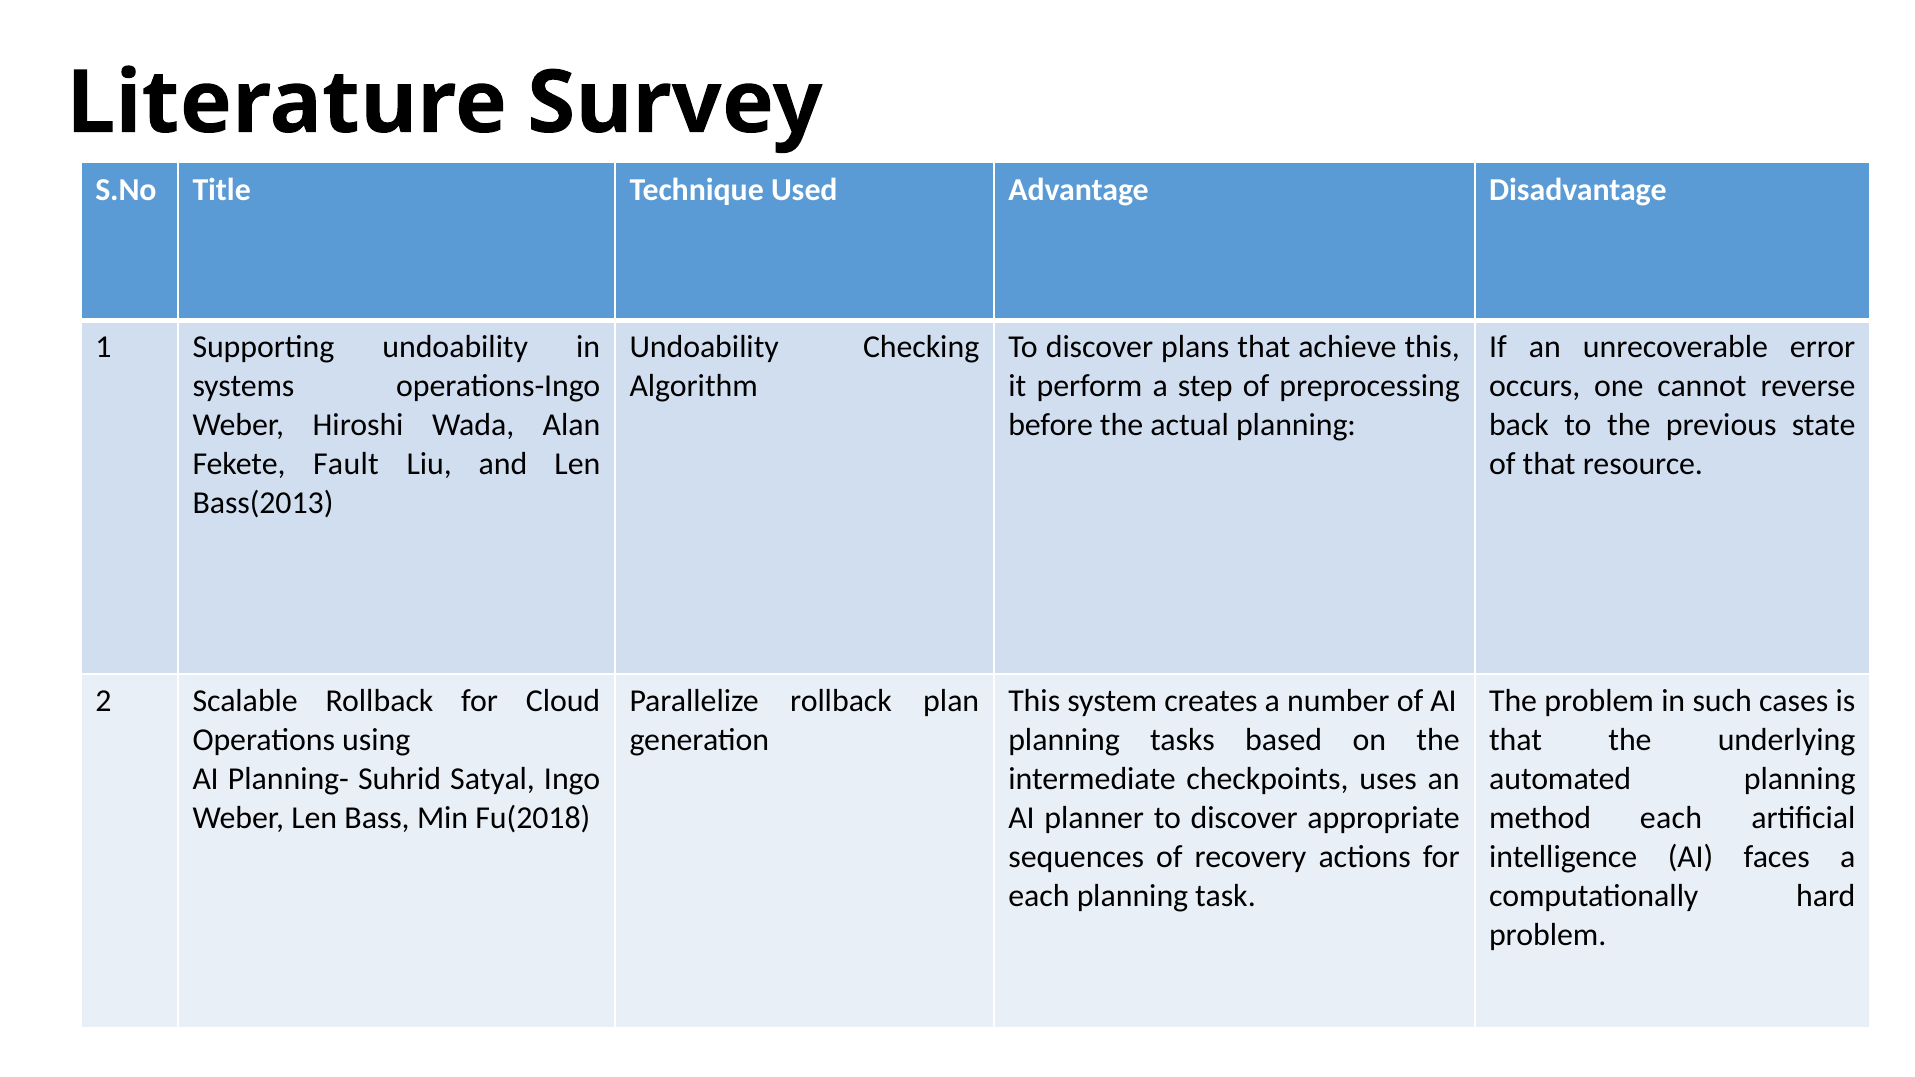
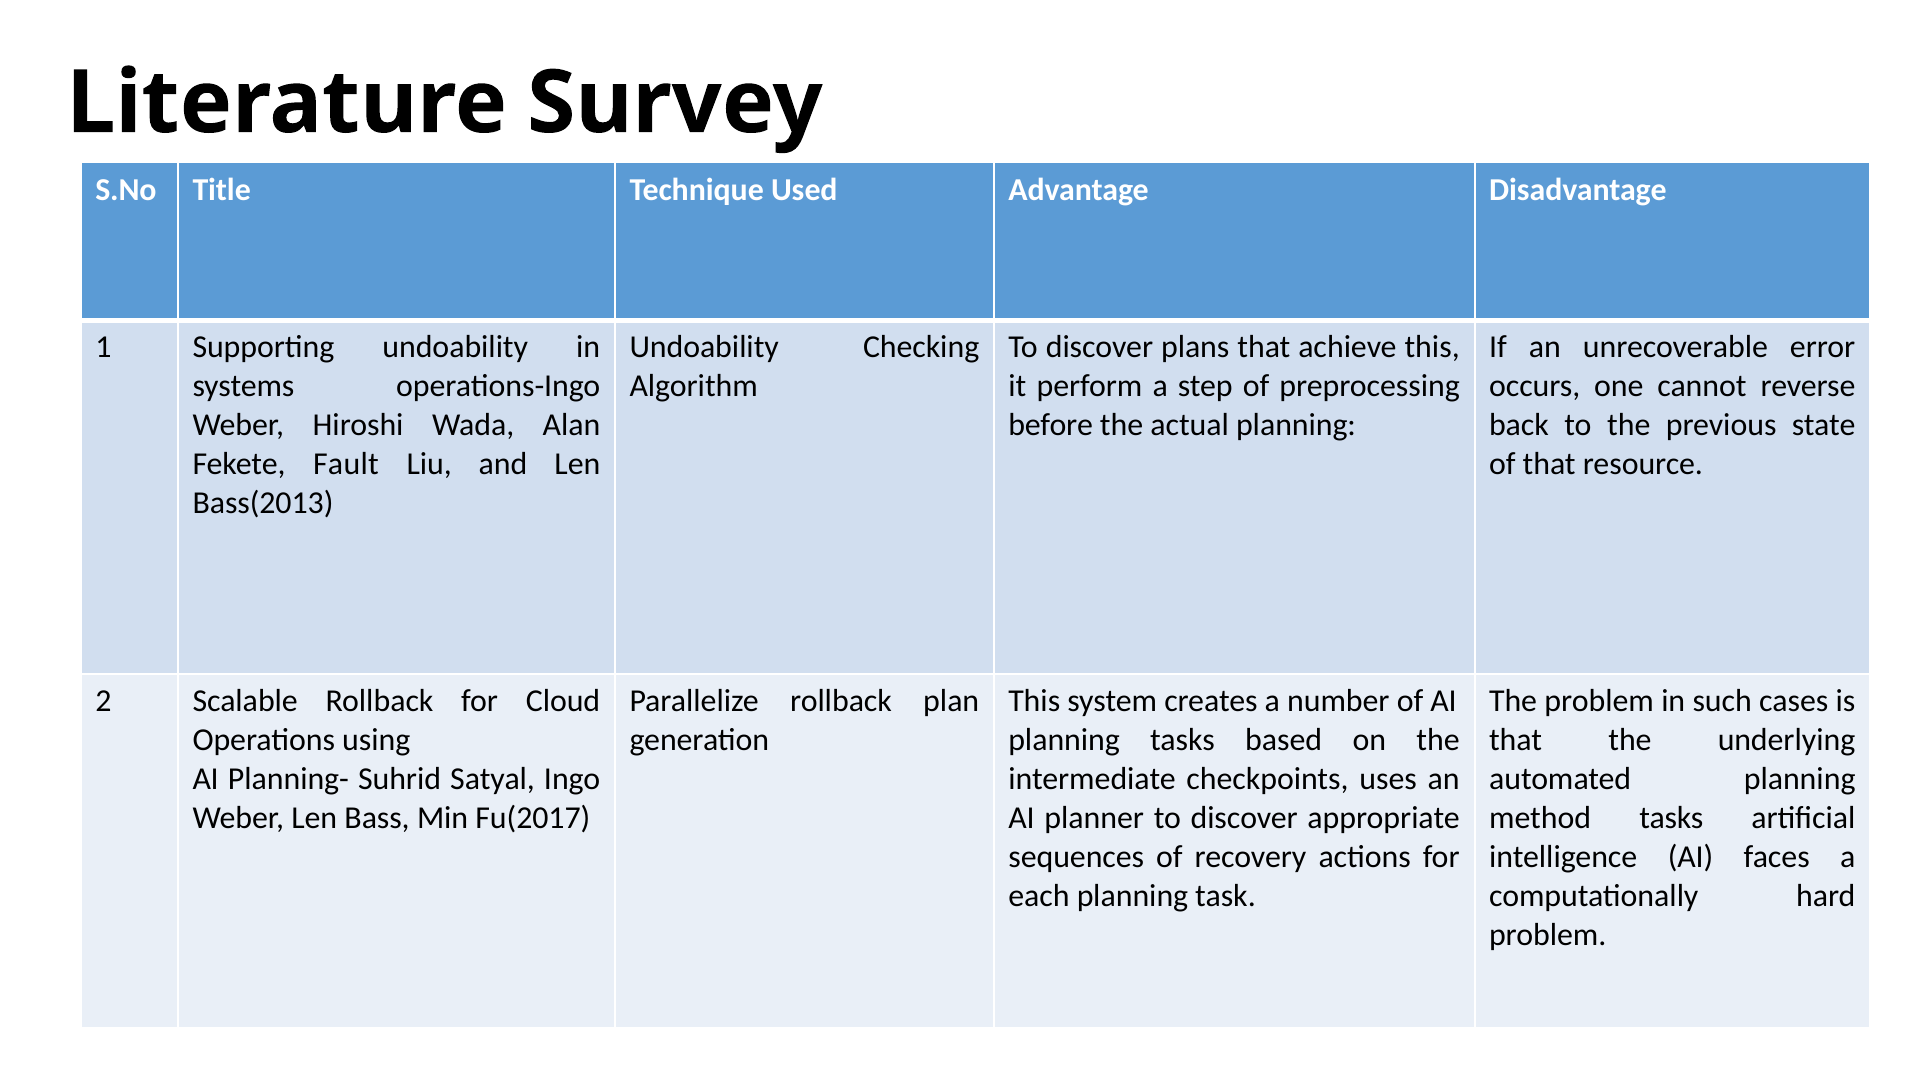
Fu(2018: Fu(2018 -> Fu(2017 (533, 818)
method each: each -> tasks (1671, 818)
